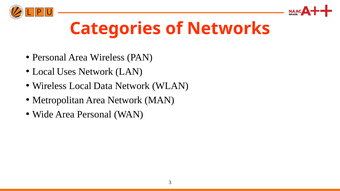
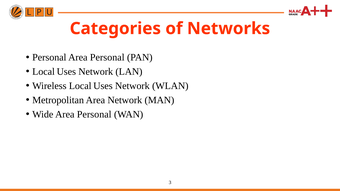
Personal Area Wireless: Wireless -> Personal (107, 57)
Wireless Local Data: Data -> Uses (103, 86)
